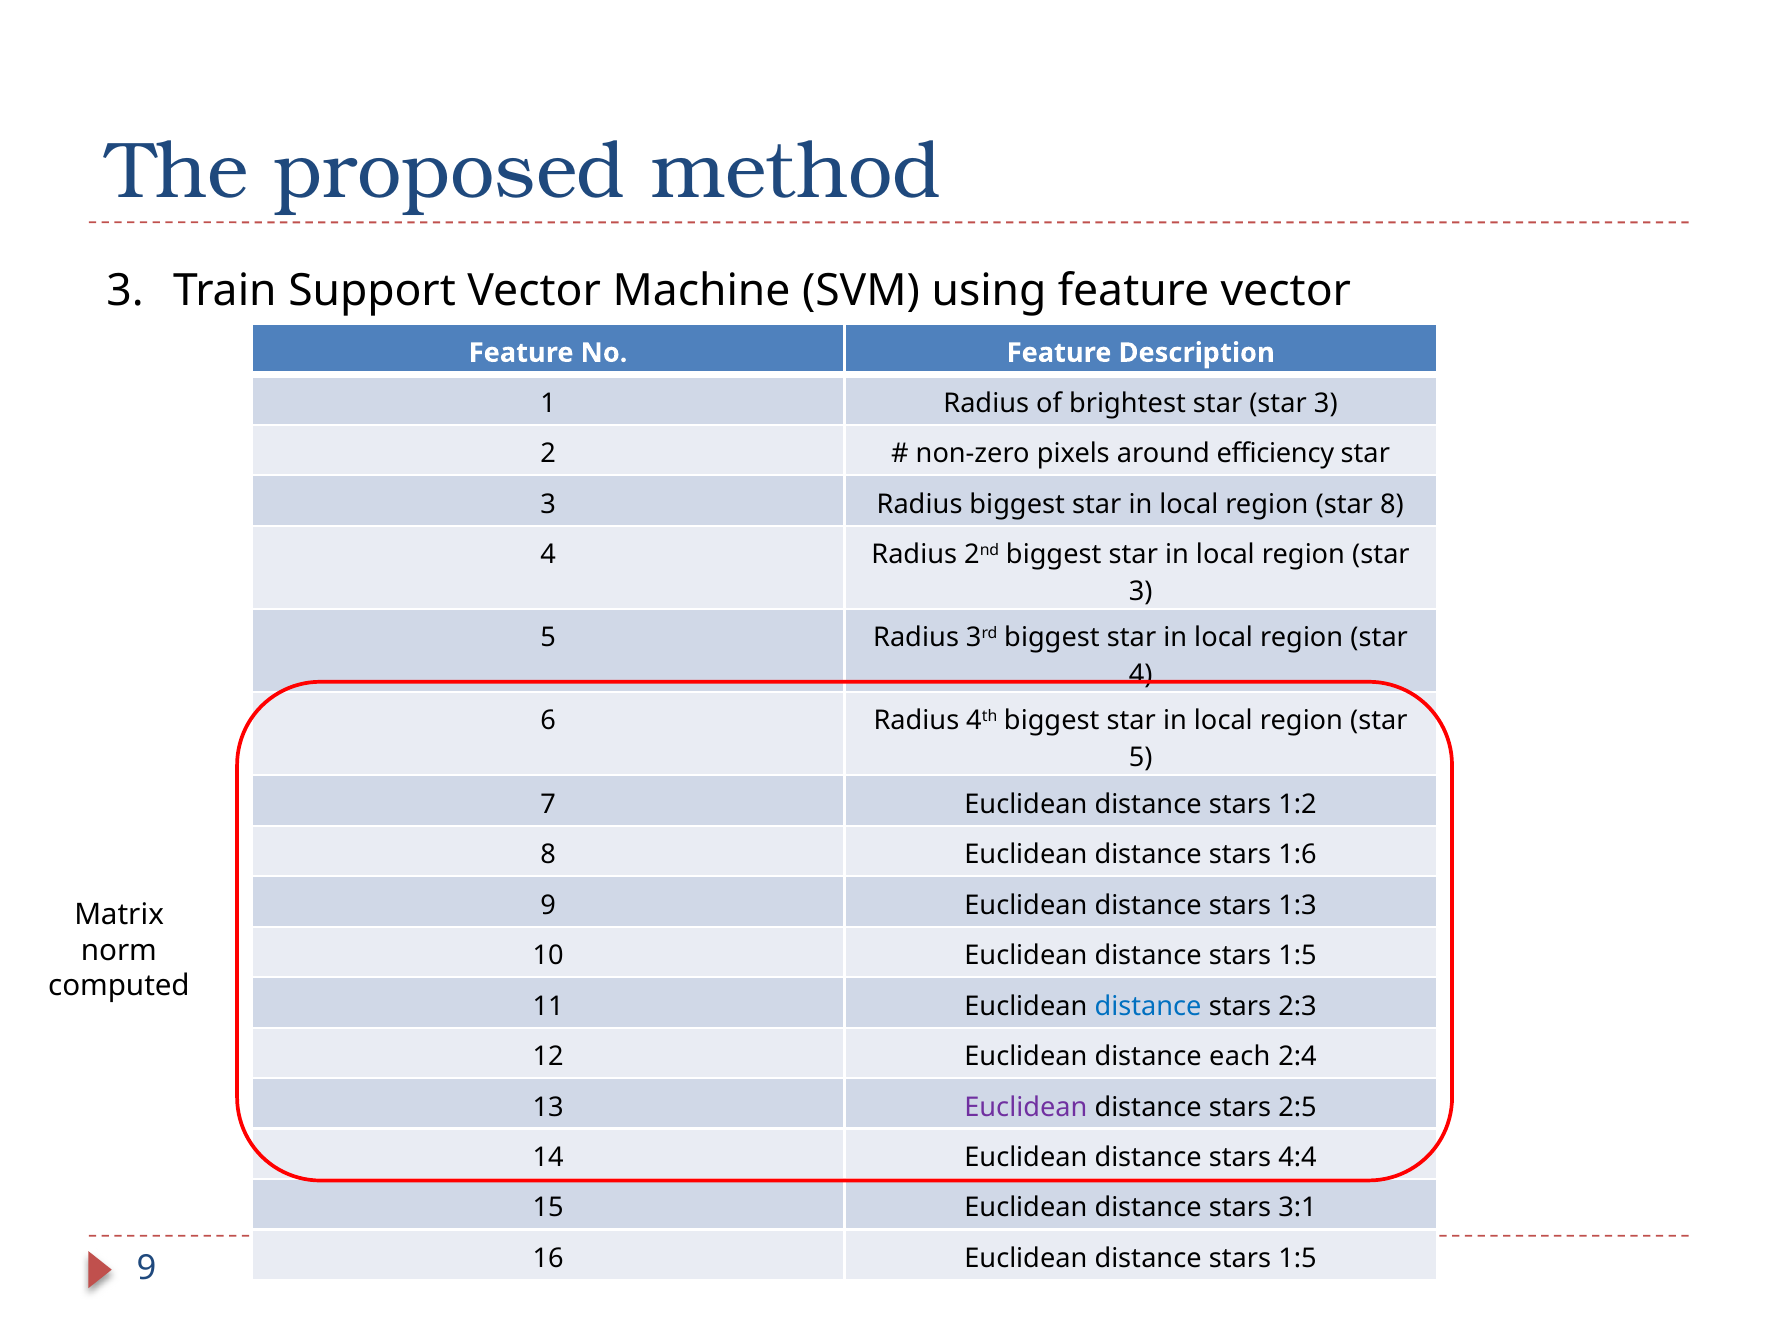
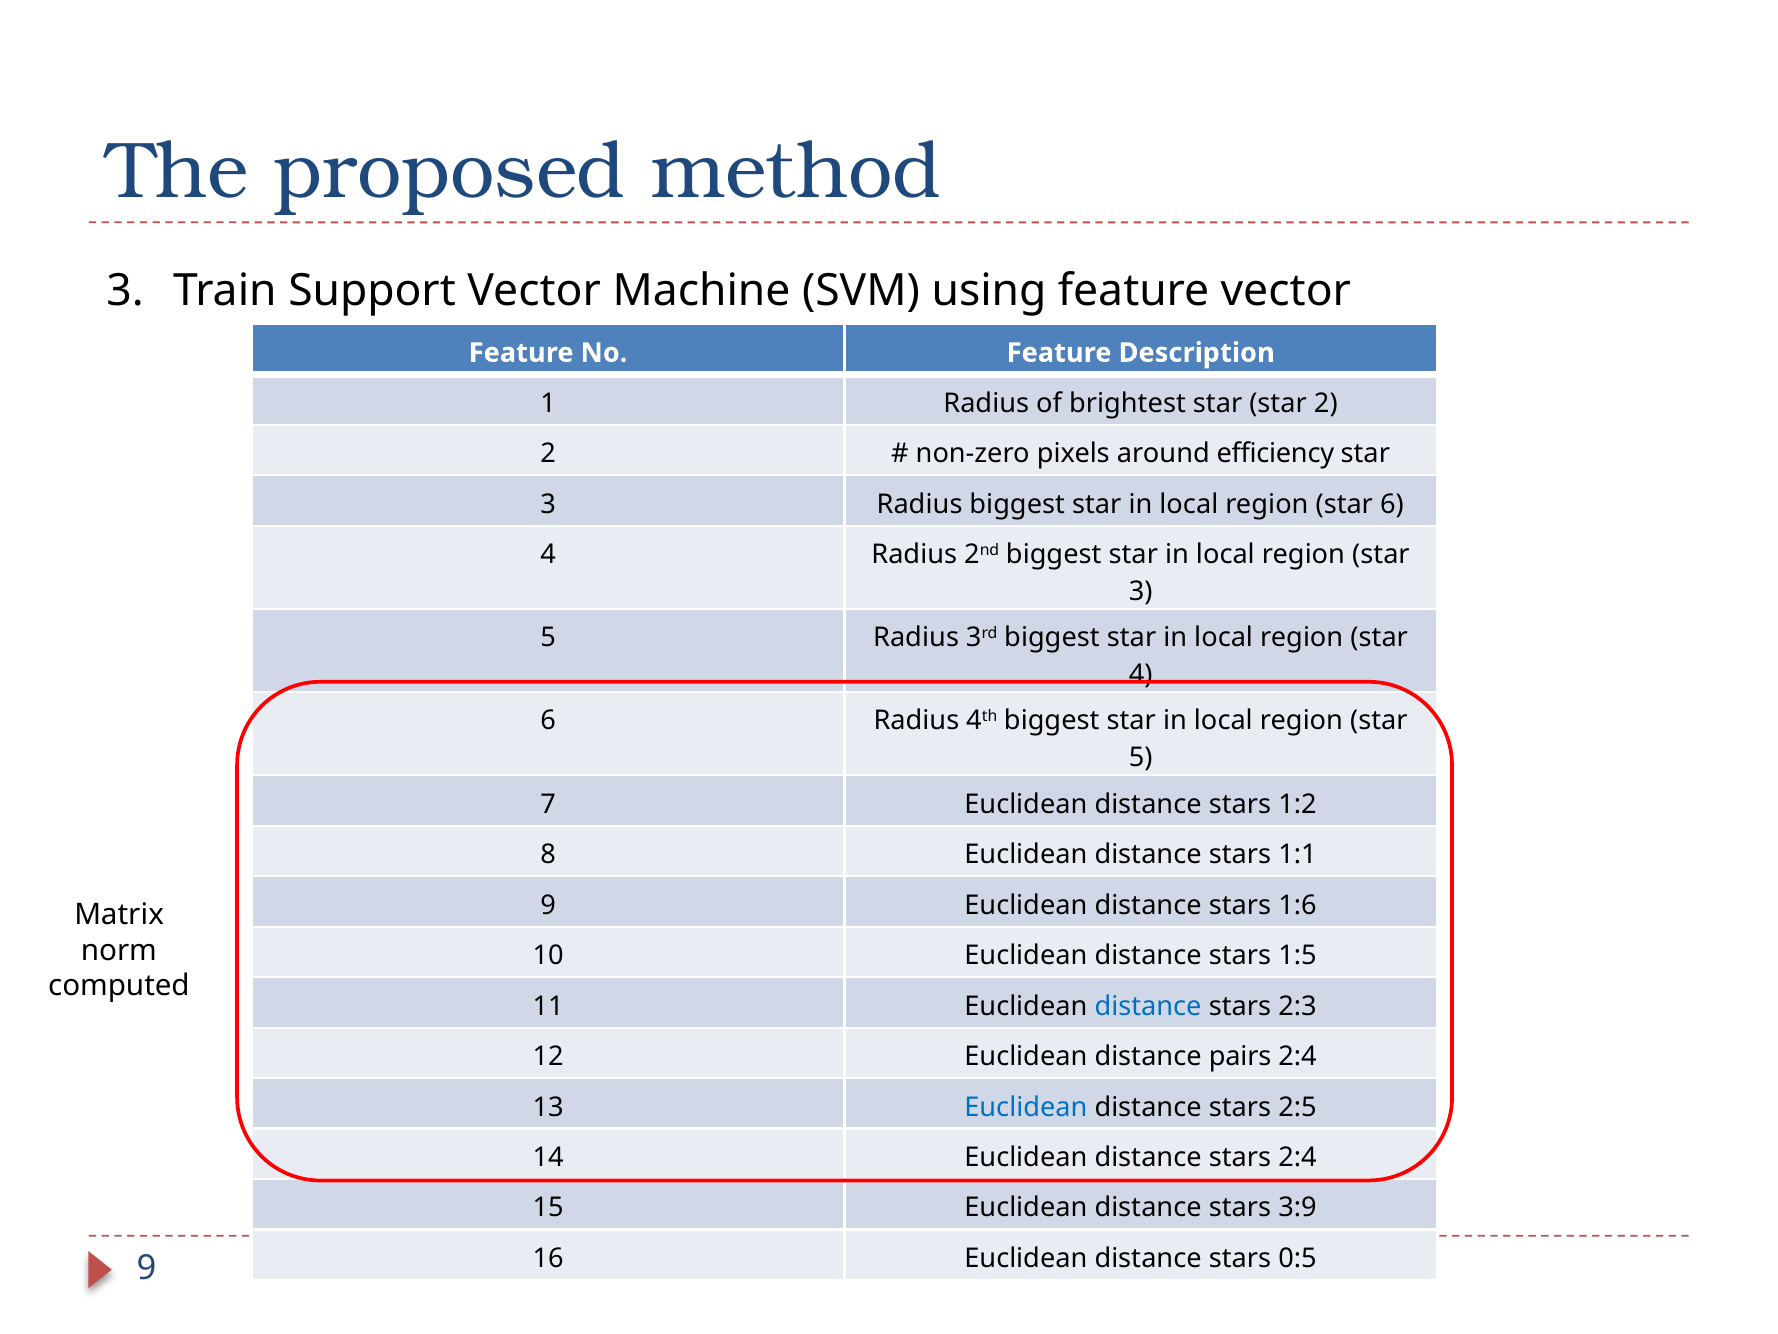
star star 3: 3 -> 2 (1326, 403)
star 8: 8 -> 6 (1392, 504)
1:6: 1:6 -> 1:1 (1297, 854)
1:3: 1:3 -> 1:6 (1297, 905)
each: each -> pairs (1240, 1056)
Euclidean colour: purple -> blue (1026, 1107)
stars 4:4: 4:4 -> 2:4 (1297, 1157)
3:1: 3:1 -> 3:9 (1297, 1208)
1:5: 1:5 -> 0:5 (1297, 1258)
